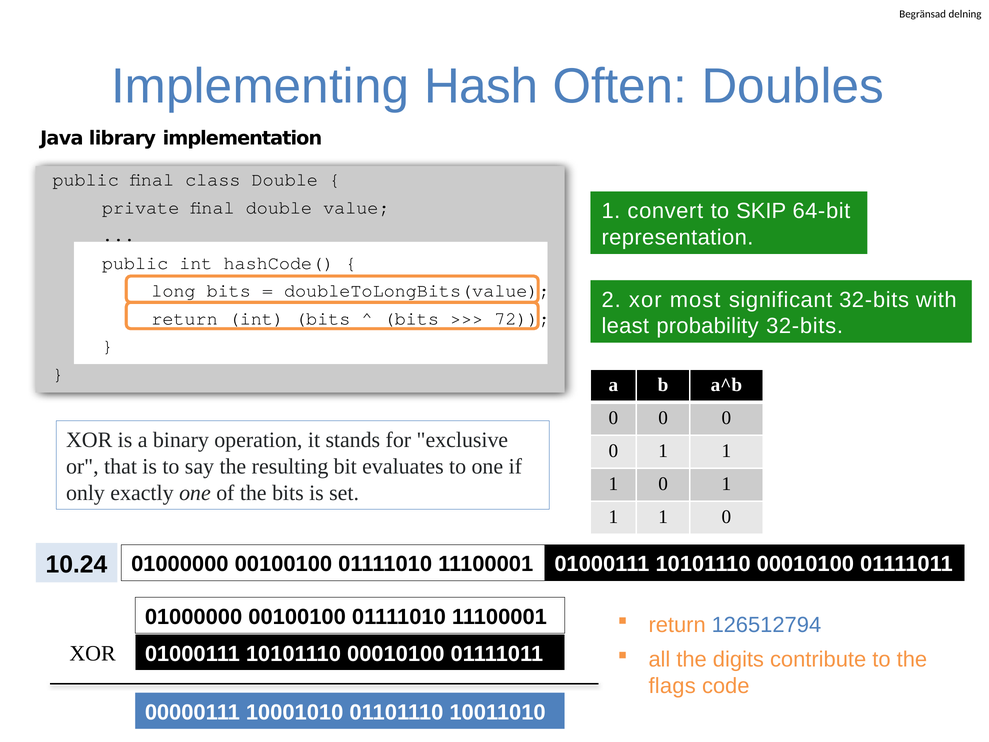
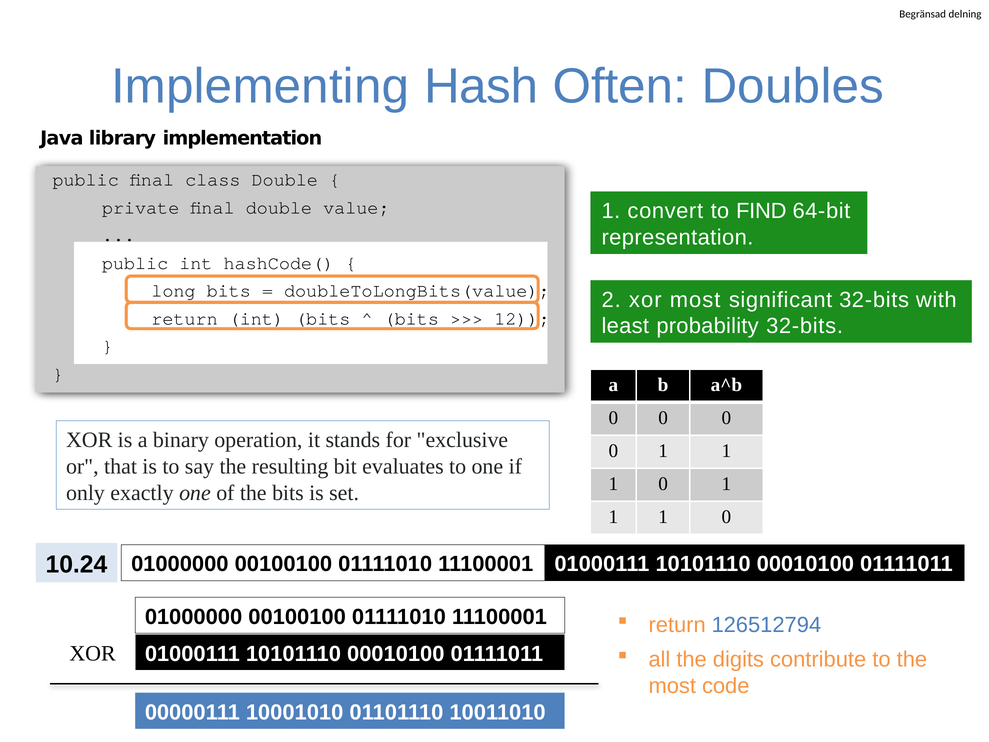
SKIP: SKIP -> FIND (761, 211)
72: 72 -> 12 (522, 318)
flags: flags -> most (672, 686)
